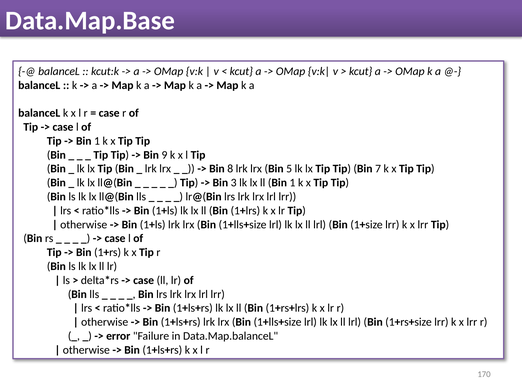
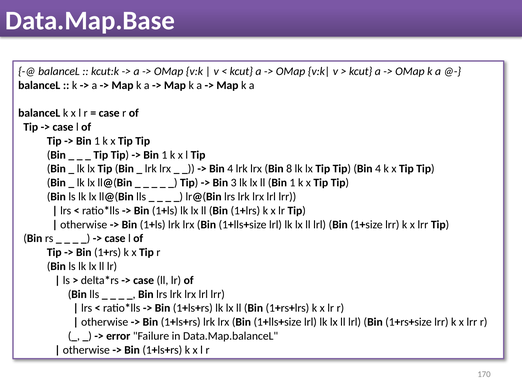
9: 9 -> 1 (164, 155)
8: 8 -> 4 (230, 169)
5: 5 -> 8 (289, 169)
Tip Bin 7: 7 -> 4 (378, 169)
